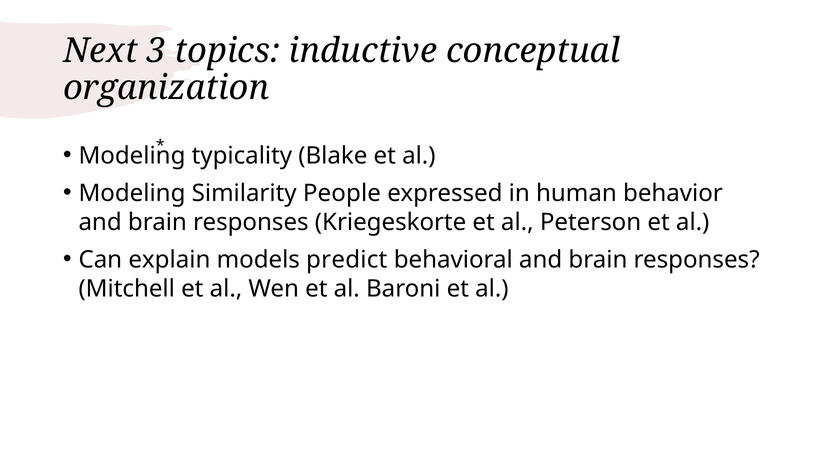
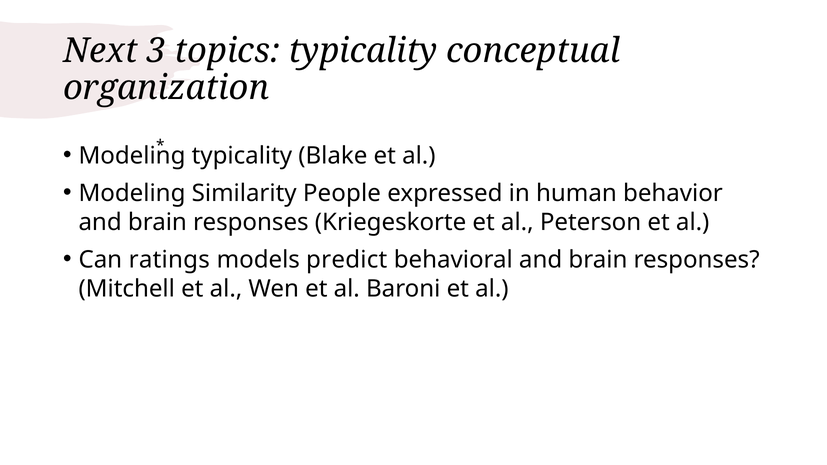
topics inductive: inductive -> typicality (363, 51)
explain: explain -> ratings (169, 260)
